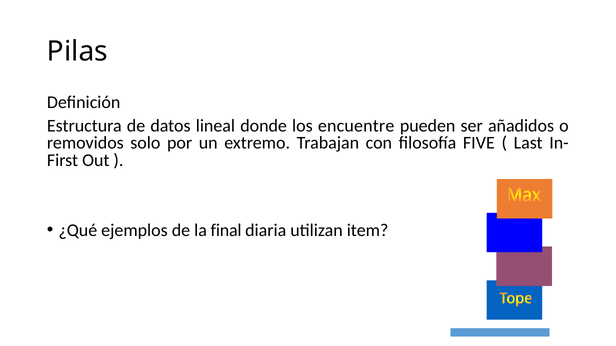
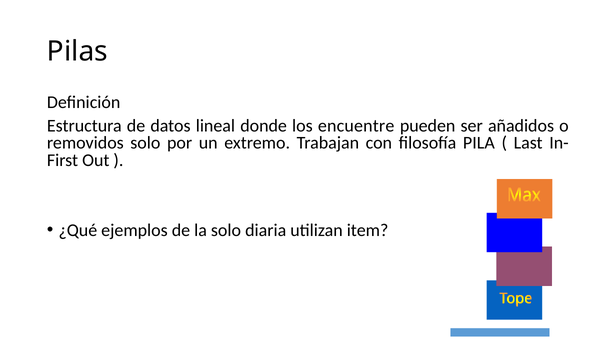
FIVE: FIVE -> PILA (479, 143)
la final: final -> solo (226, 231)
